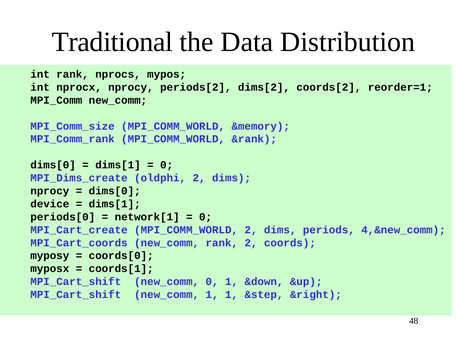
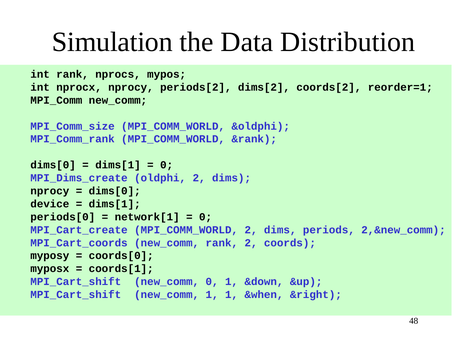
Traditional: Traditional -> Simulation (112, 42)
&memory: &memory -> &oldphi (261, 126)
4,&new_comm: 4,&new_comm -> 2,&new_comm (403, 230)
&step: &step -> &when (264, 294)
